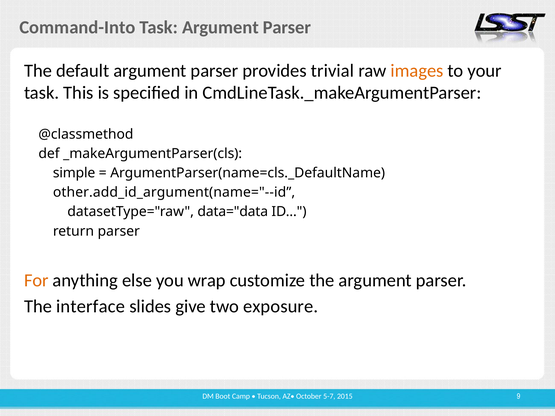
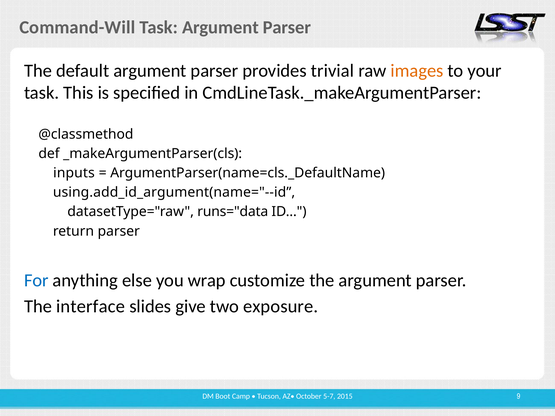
Command-Into: Command-Into -> Command-Will (77, 27)
simple: simple -> inputs (74, 173)
other.add_id_argument(name="--id: other.add_id_argument(name="--id -> using.add_id_argument(name="--id (174, 192)
data="data: data="data -> runs="data (233, 212)
For colour: orange -> blue (36, 281)
